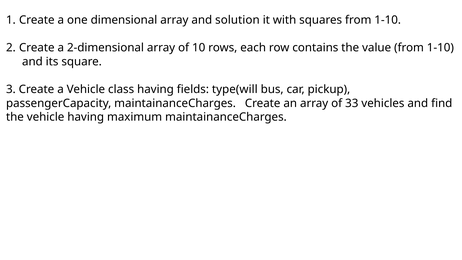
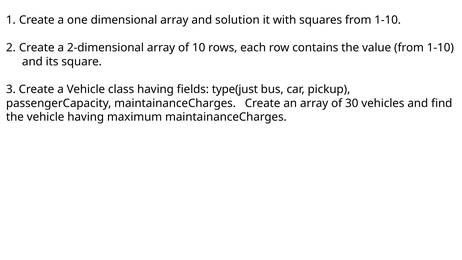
type(will: type(will -> type(just (235, 89)
33: 33 -> 30 (352, 103)
